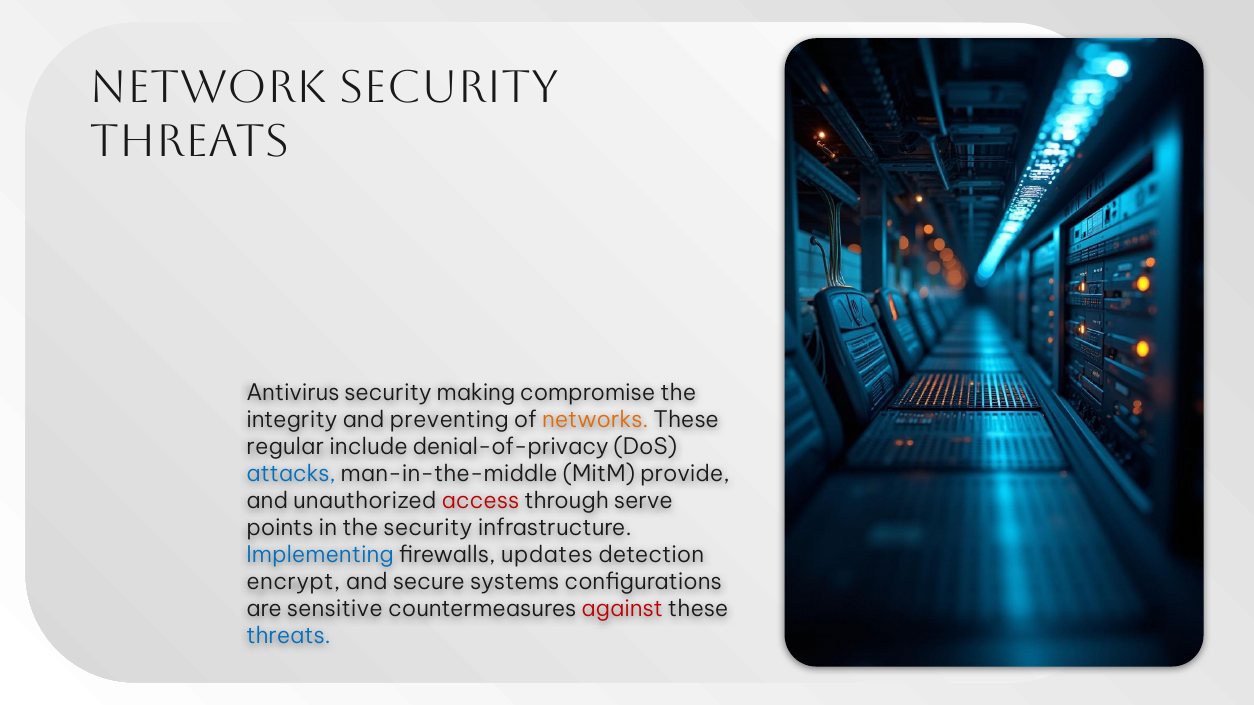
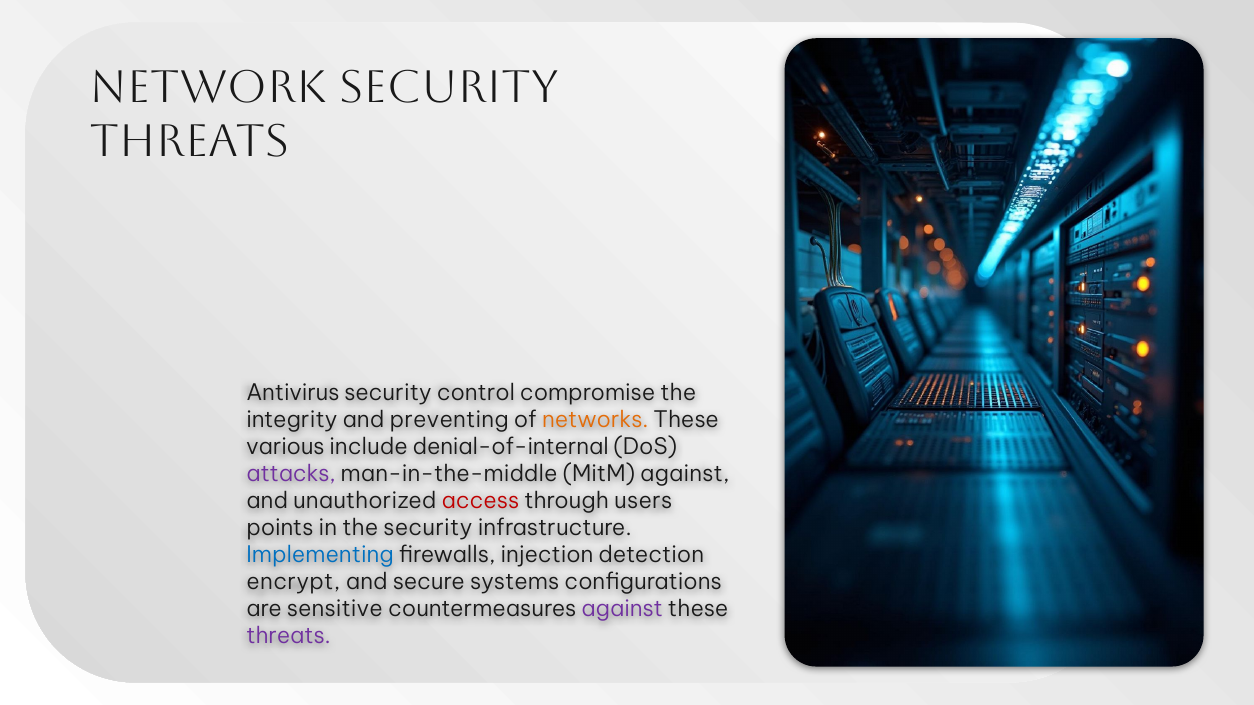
making: making -> control (476, 393)
regular: regular -> various (285, 447)
denial-of-privacy: denial-of-privacy -> denial-of-internal (511, 447)
attacks colour: blue -> purple (291, 474)
MitM provide: provide -> against (685, 474)
serve: serve -> users (643, 501)
updates: updates -> injection (547, 555)
against colour: red -> purple (622, 609)
threats colour: blue -> purple (288, 636)
